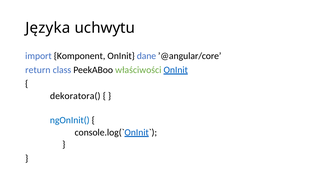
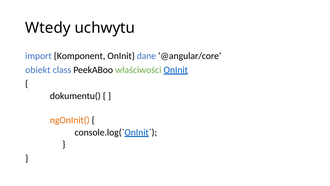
Języka: Języka -> Wtedy (48, 28)
return: return -> obiekt (38, 70)
dekoratora(: dekoratora( -> dokumentu( (75, 96)
ngOnInit( colour: blue -> orange (70, 120)
